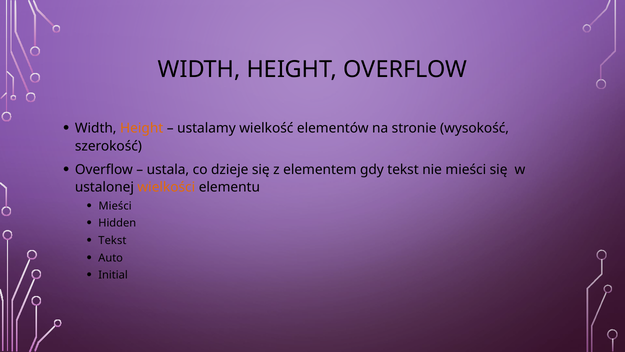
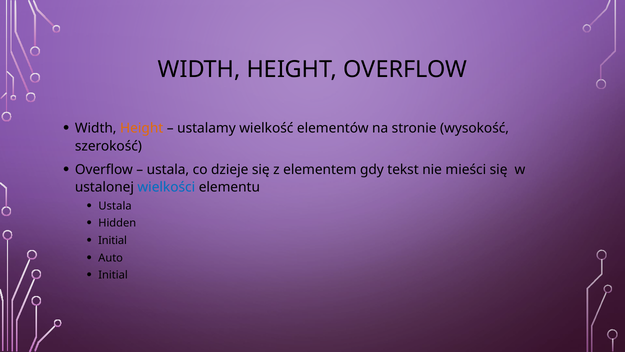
wielkości colour: orange -> blue (166, 187)
Mieści: Mieści -> Ustala (115, 206)
Tekst: Tekst -> Initial (113, 240)
